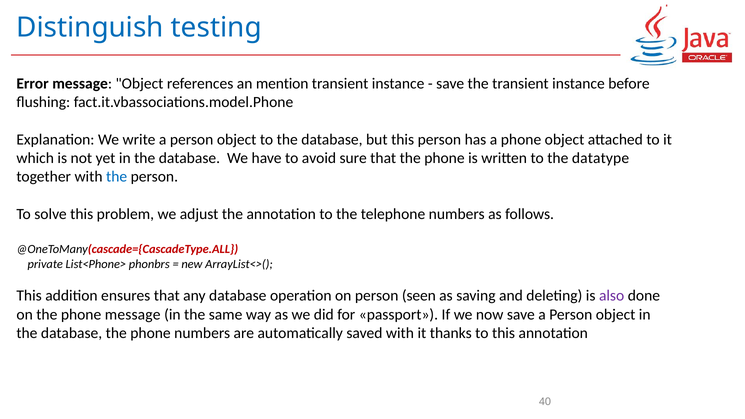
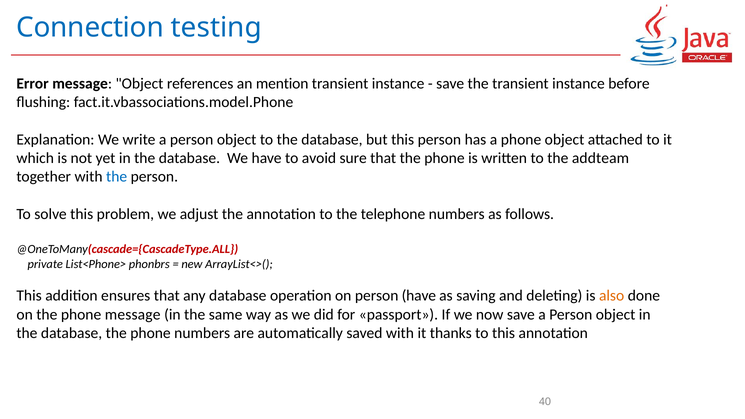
Distinguish: Distinguish -> Connection (90, 27)
datatype: datatype -> addteam (601, 158)
person seen: seen -> have (419, 296)
also colour: purple -> orange (612, 296)
